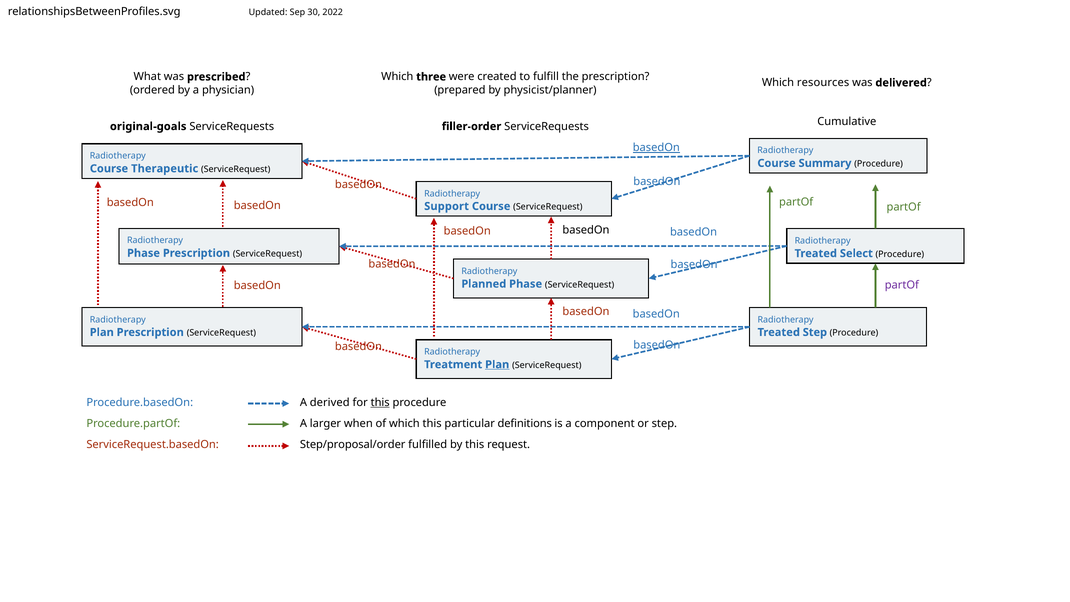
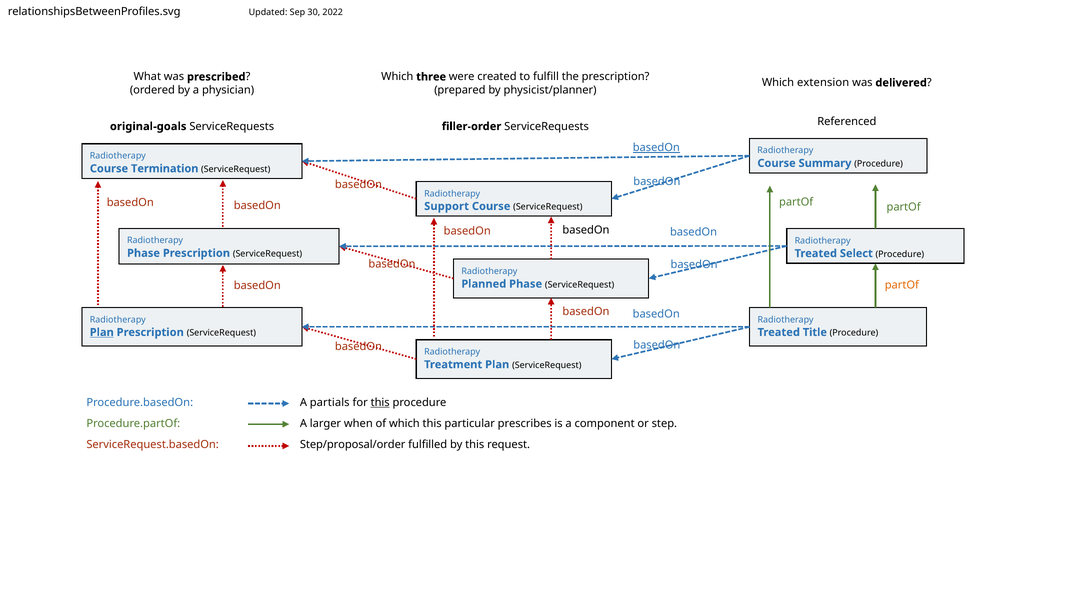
resources: resources -> extension (823, 83)
Cumulative: Cumulative -> Referenced (847, 122)
Therapeutic: Therapeutic -> Termination (165, 169)
partOf colour: purple -> orange (902, 285)
Plan underline: none -> present (102, 332)
Treated Step: Step -> Title (815, 332)
Plan underline: present -> none (497, 364)
derived: derived -> partials (330, 402)
definitions: definitions -> prescribes (525, 423)
